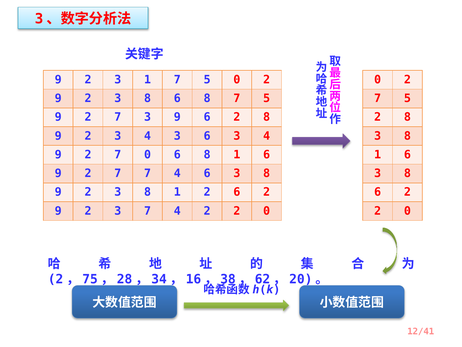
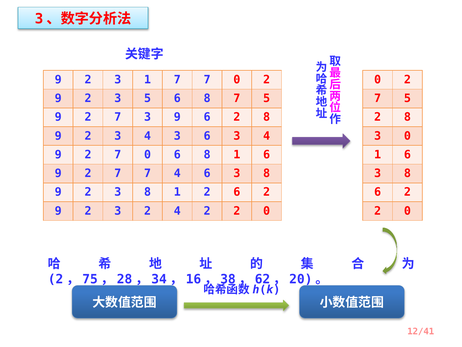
1 7 5: 5 -> 7 (207, 79)
8: 8 -> 5 (148, 98)
8: 8 -> 0 (407, 136)
3 7: 7 -> 2 (148, 211)
